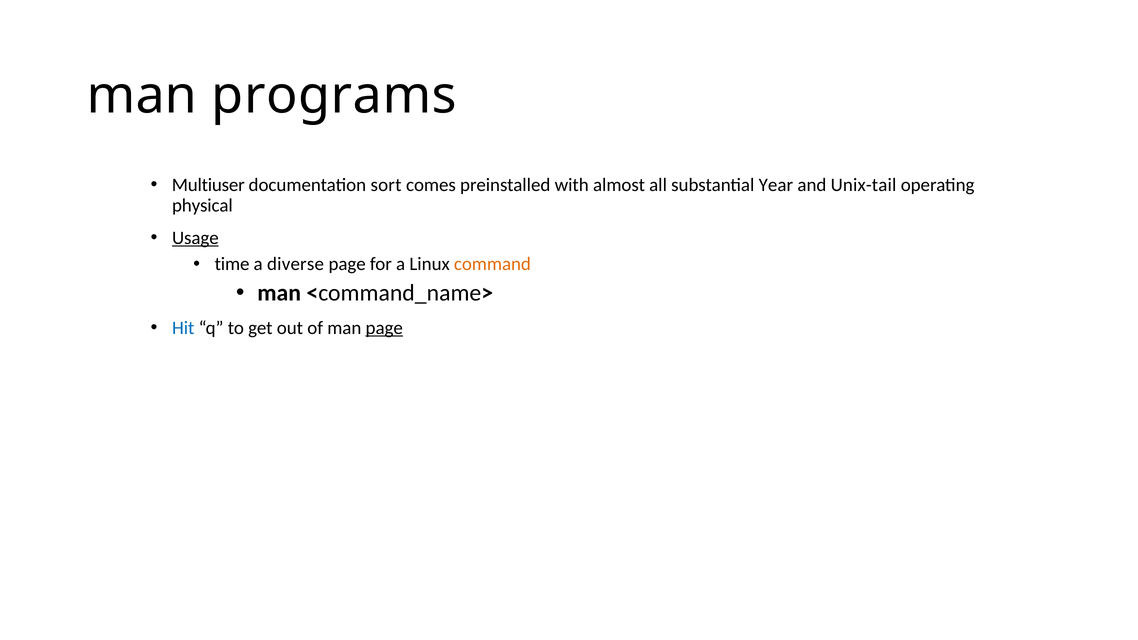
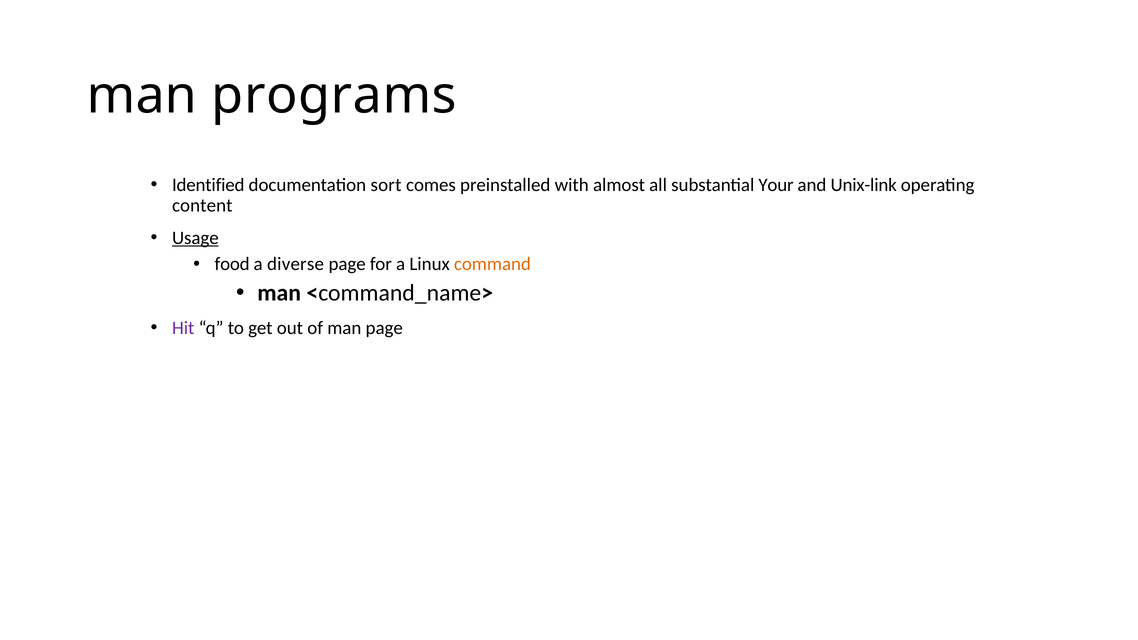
Multiuser: Multiuser -> Identified (208, 185)
Year: Year -> Your (776, 185)
Unix-tail: Unix-tail -> Unix-link (864, 185)
physical: physical -> content (202, 206)
time: time -> food (232, 264)
Hit colour: blue -> purple (183, 328)
page underline: present -> none (384, 328)
